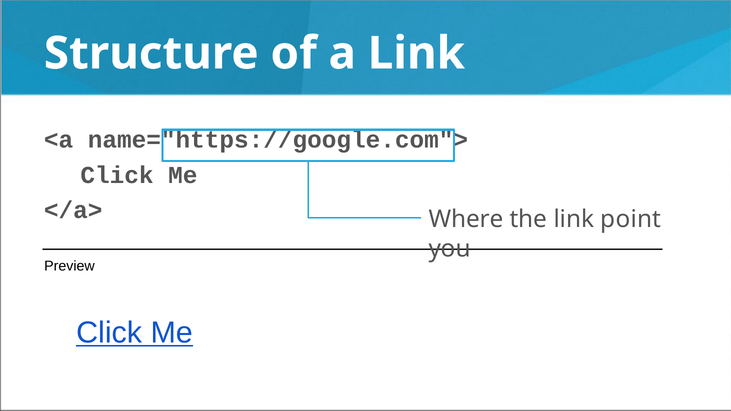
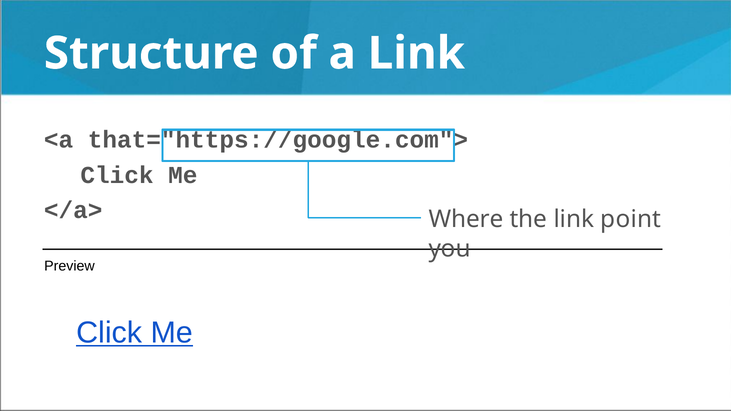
name="https://google.com">: name="https://google.com"> -> that="https://google.com"> (278, 140)
